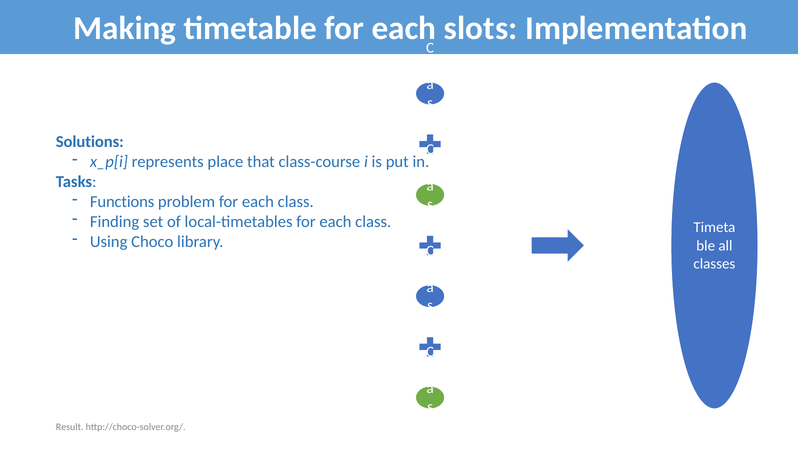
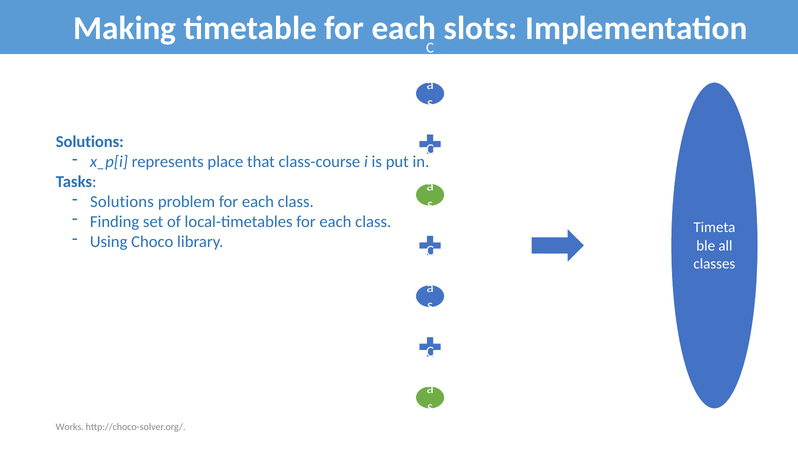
Functions: Functions -> Solutions (122, 202)
Result: Result -> Works (70, 427)
